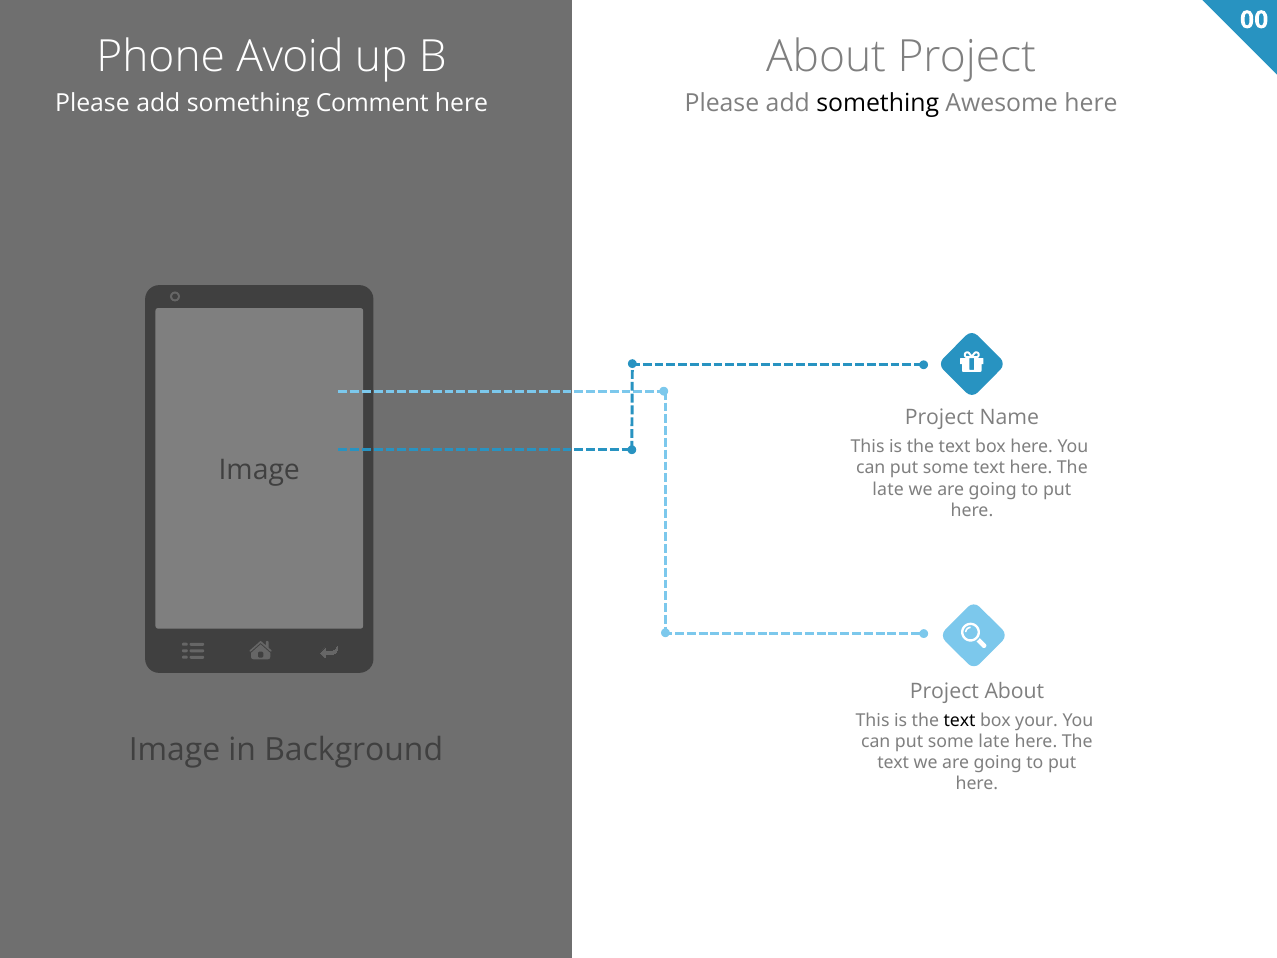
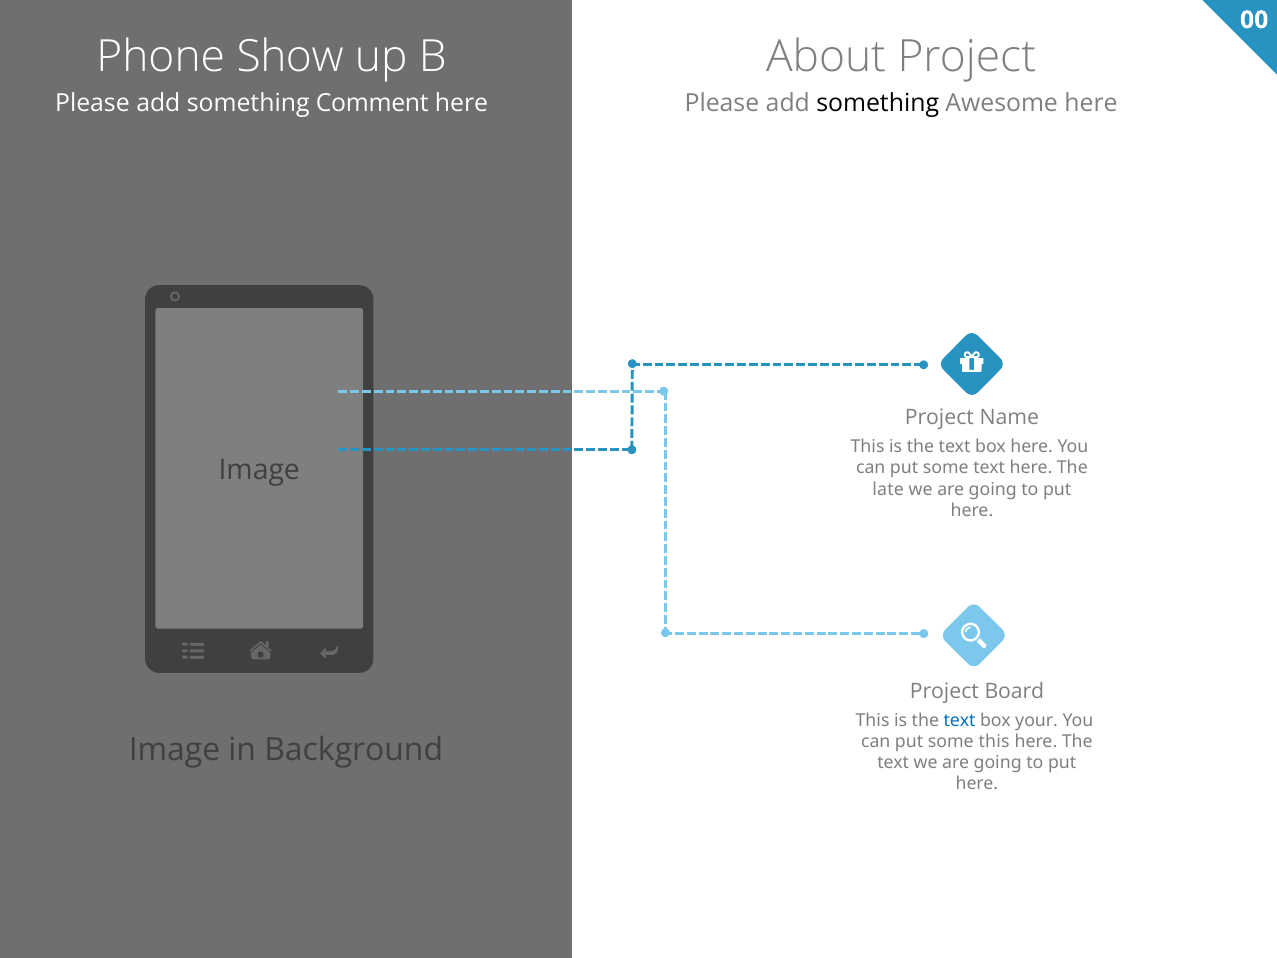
Avoid: Avoid -> Show (290, 56)
Project About: About -> Board (1014, 691)
text colour: black -> blue (960, 720)
some late: late -> this (994, 741)
